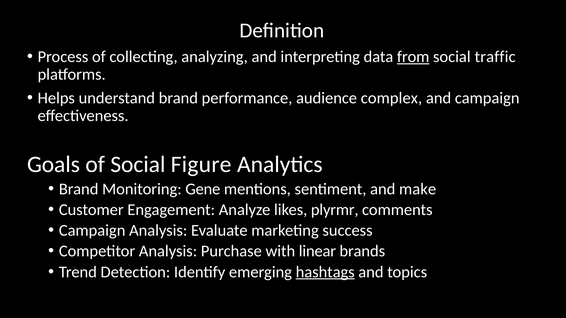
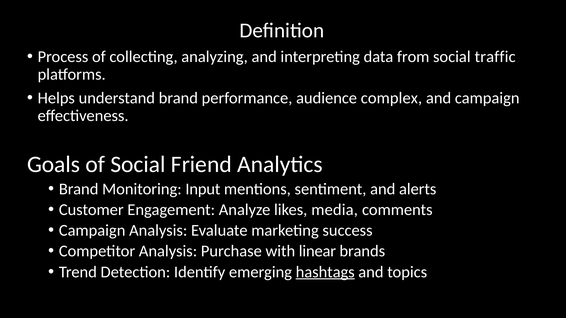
from underline: present -> none (413, 57)
Figure: Figure -> Friend (201, 165)
Gene: Gene -> Input (203, 189)
make: make -> alerts (418, 189)
plyrmr: plyrmr -> media (335, 210)
